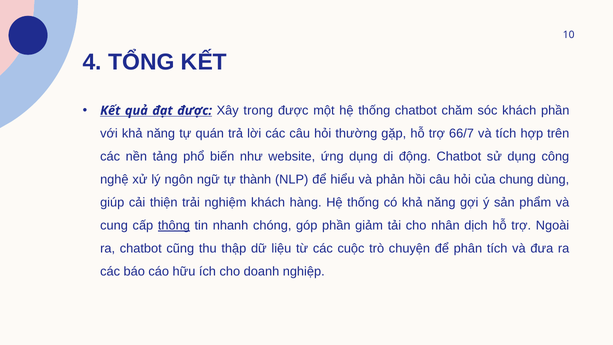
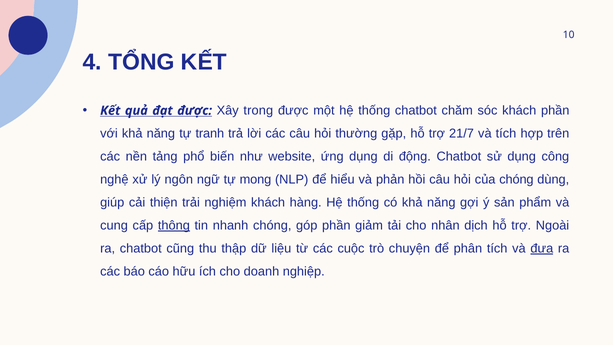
quán: quán -> tranh (210, 134)
66/7: 66/7 -> 21/7 (462, 134)
thành: thành -> mong (255, 180)
của chung: chung -> chóng (516, 180)
đưa underline: none -> present (542, 248)
